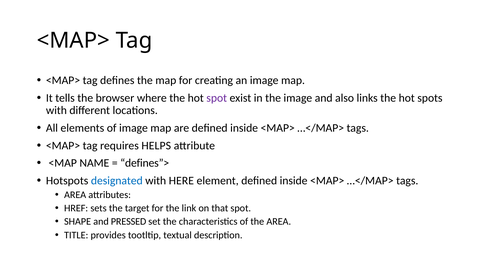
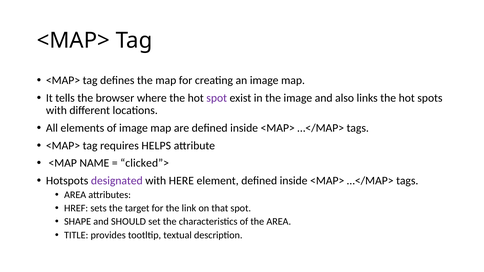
defines”>: defines”> -> clicked”> (145, 163)
designated colour: blue -> purple (117, 181)
PRESSED: PRESSED -> SHOULD (128, 222)
